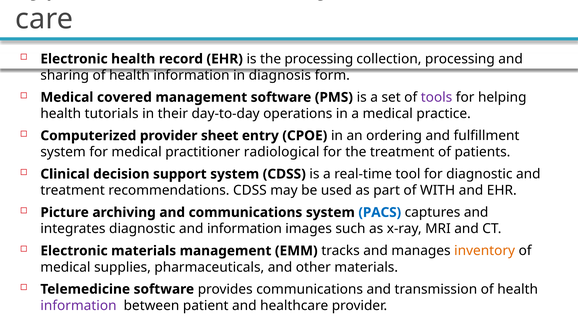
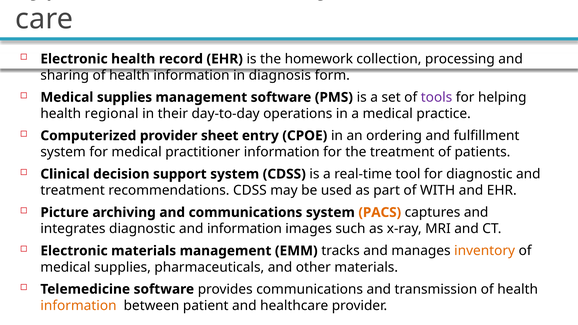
the processing: processing -> homework (319, 59)
covered: covered -> supplies (125, 97)
tutorials: tutorials -> regional (112, 114)
practitioner radiological: radiological -> information (282, 152)
PACS colour: blue -> orange (380, 213)
information colour: purple -> orange (78, 306)
